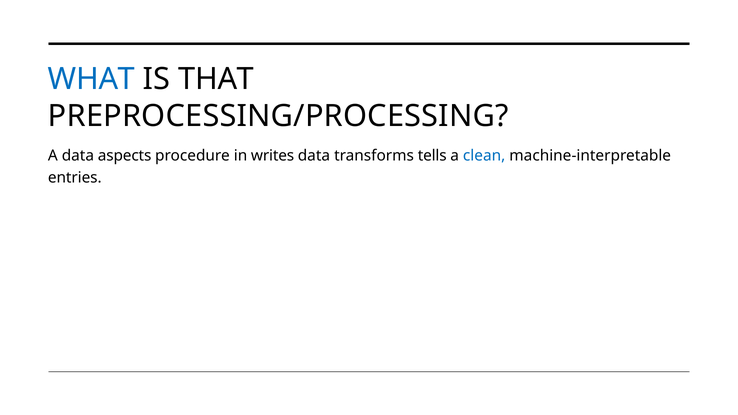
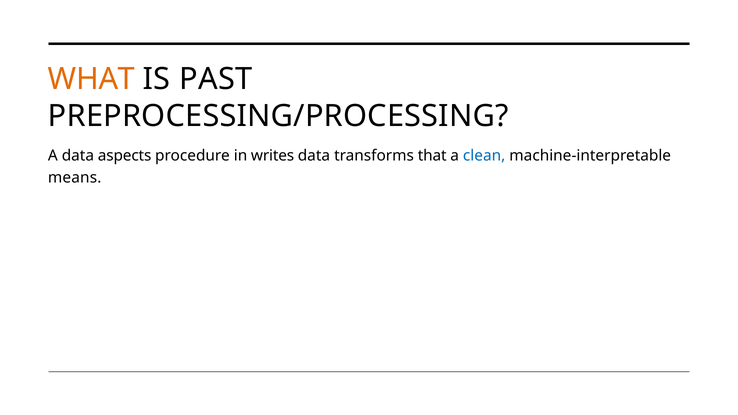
WHAT colour: blue -> orange (91, 79)
THAT: THAT -> PAST (216, 79)
tells: tells -> that (432, 156)
entries: entries -> means (75, 178)
